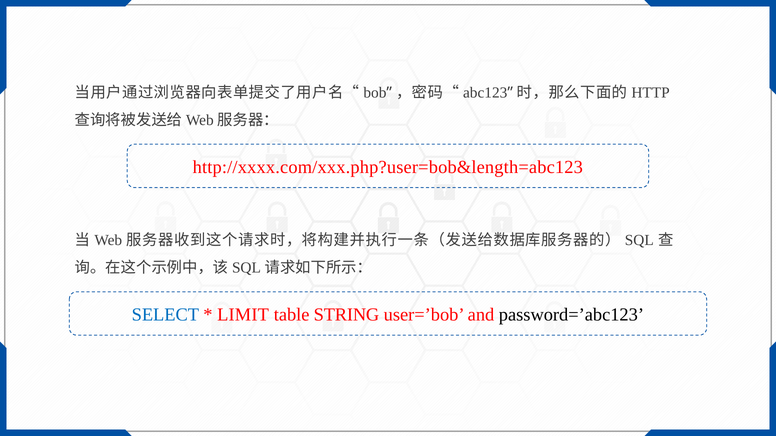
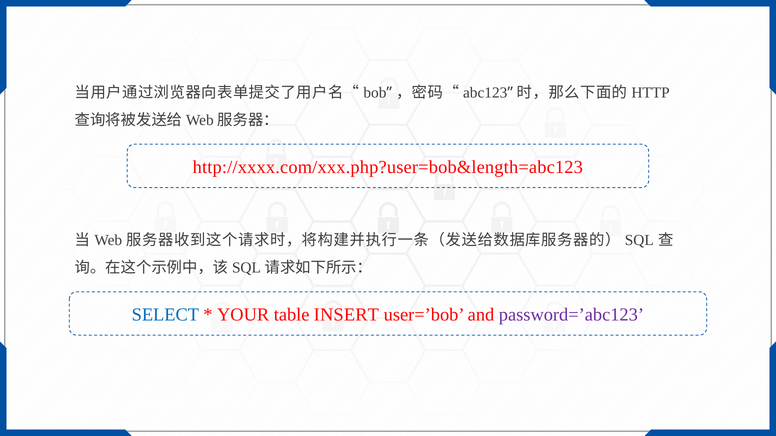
LIMIT: LIMIT -> YOUR (243, 315)
STRING: STRING -> INSERT (346, 315)
password=’abc123 colour: black -> purple (571, 315)
